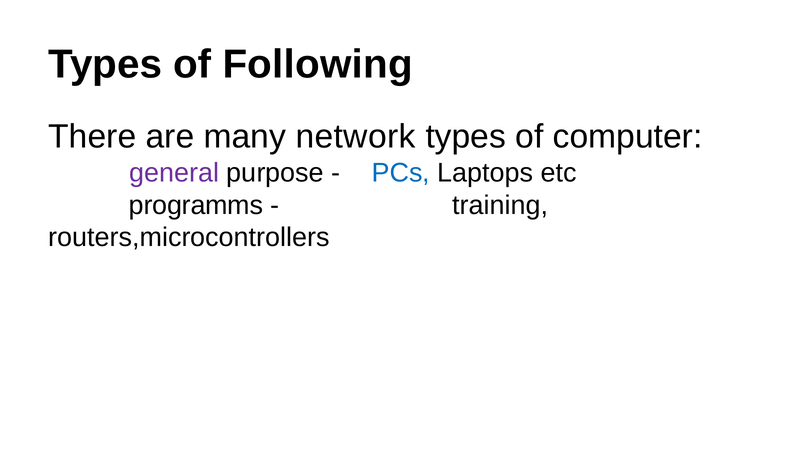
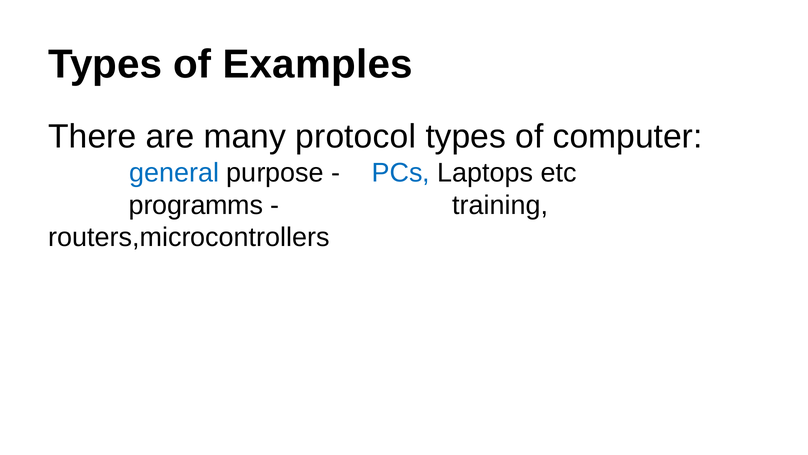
Following: Following -> Examples (318, 64)
network: network -> protocol (356, 137)
general colour: purple -> blue (174, 173)
